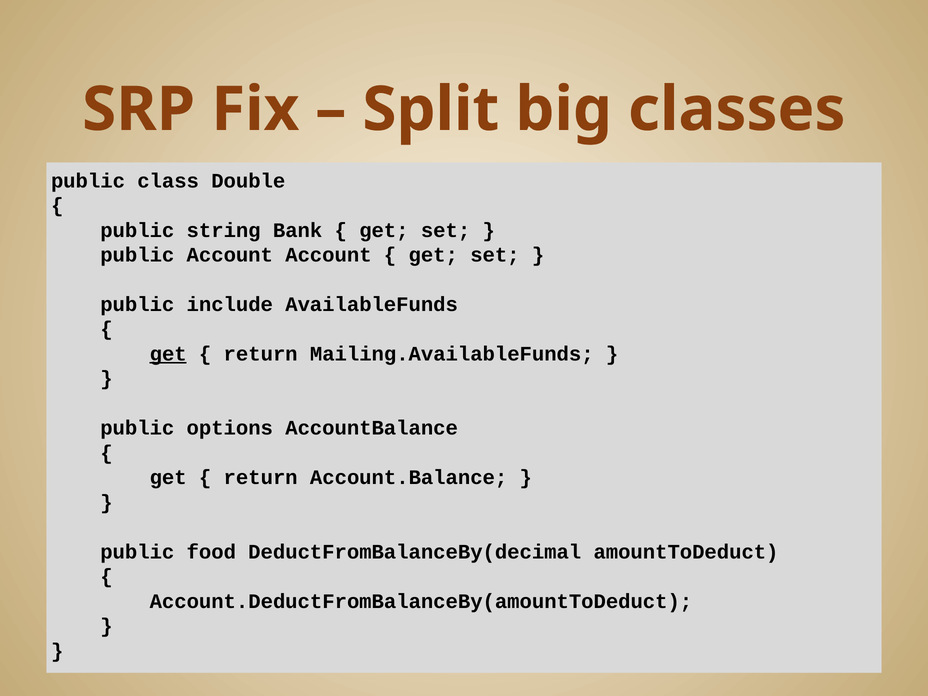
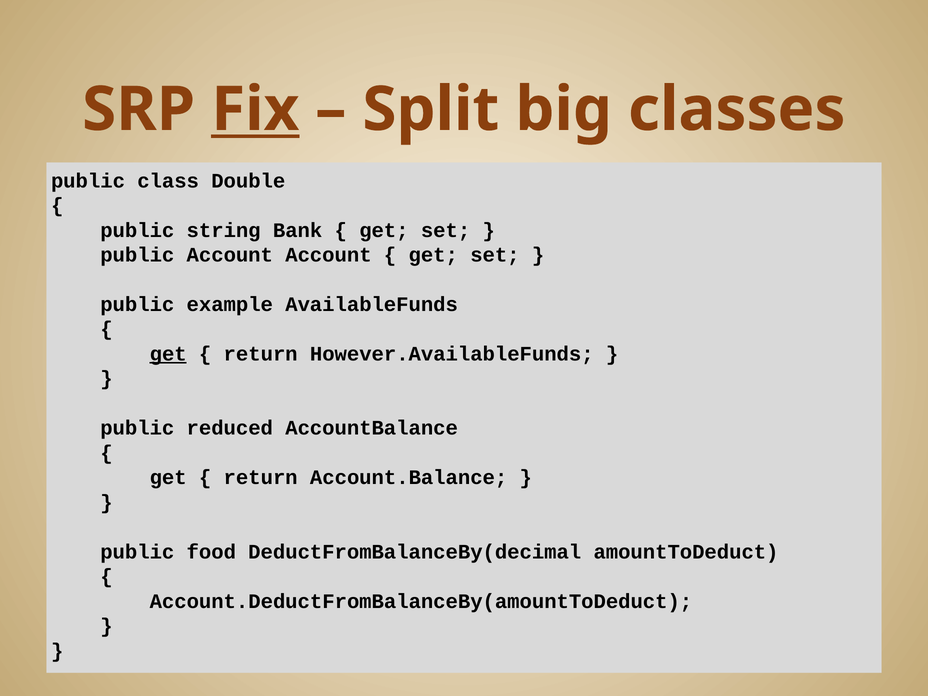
Fix underline: none -> present (255, 110)
include: include -> example (230, 304)
Mailing.AvailableFunds: Mailing.AvailableFunds -> However.AvailableFunds (452, 354)
options: options -> reduced (230, 428)
